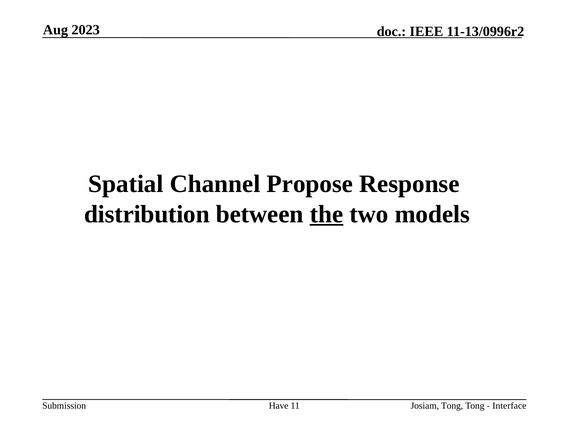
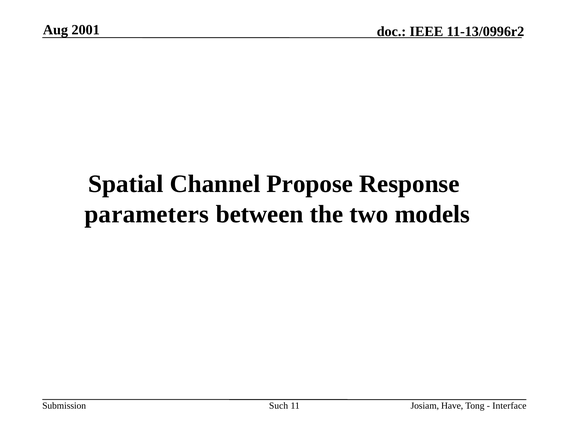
2023: 2023 -> 2001 (86, 30)
distribution: distribution -> parameters (147, 214)
the underline: present -> none (326, 214)
Have: Have -> Such (279, 406)
Josiam Tong: Tong -> Have (452, 406)
